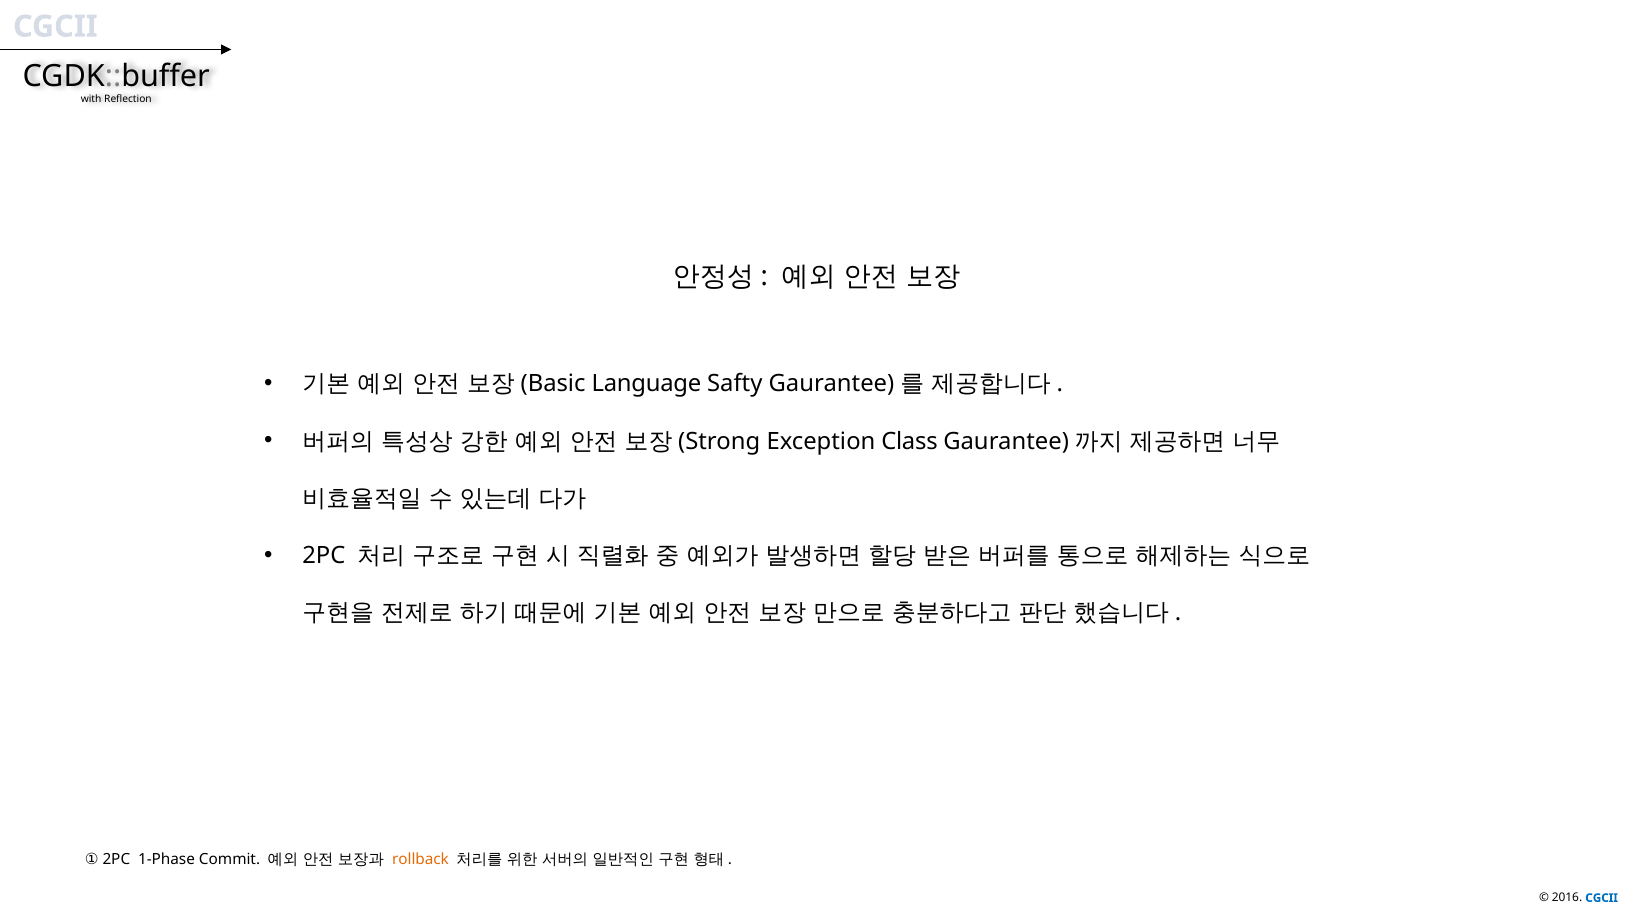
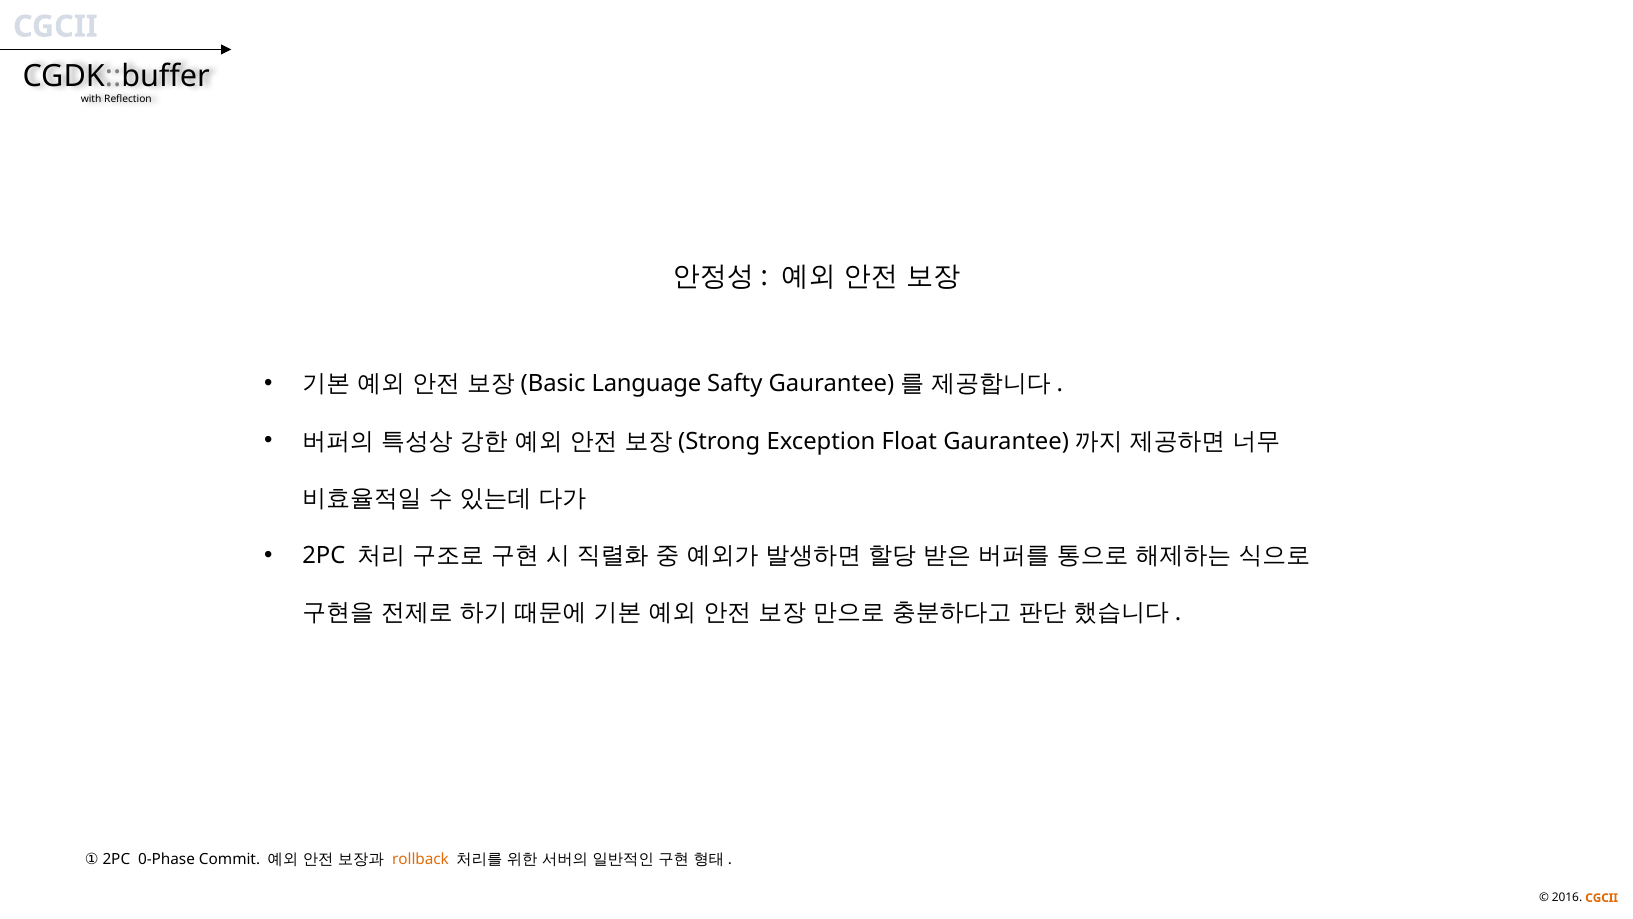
Class: Class -> Float (909, 441)
1-Phase: 1-Phase -> 0-Phase (167, 859)
CGCII colour: blue -> orange (1602, 898)
